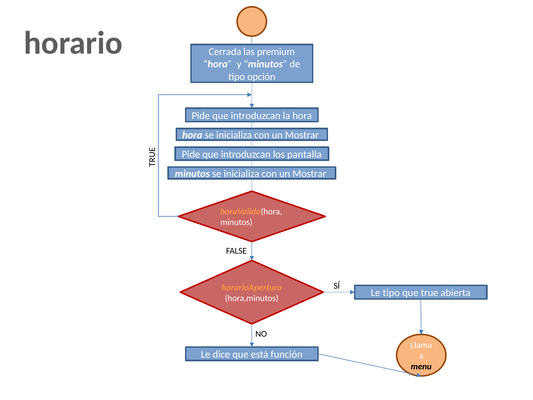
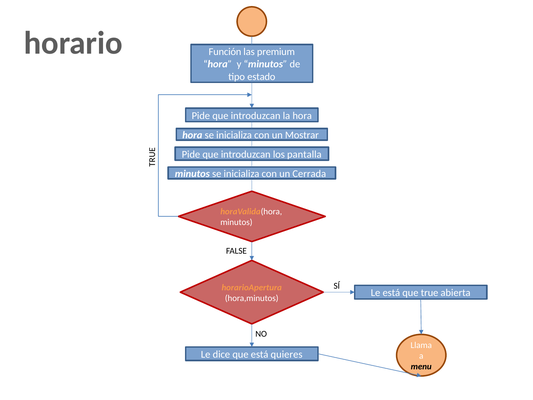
Cerrada: Cerrada -> Función (225, 52)
opción: opción -> estado (261, 77)
Mostrar: Mostrar -> Cerrada (309, 174)
Le tipo: tipo -> está (391, 293)
función: función -> quieres (287, 354)
